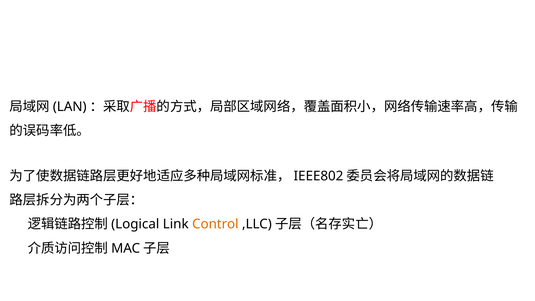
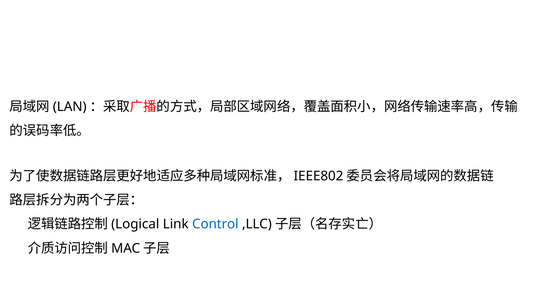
Control colour: orange -> blue (215, 224)
